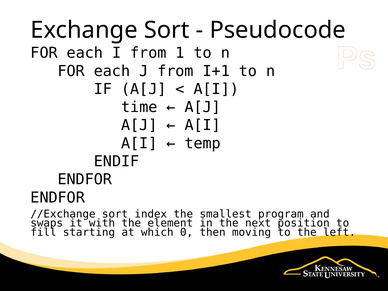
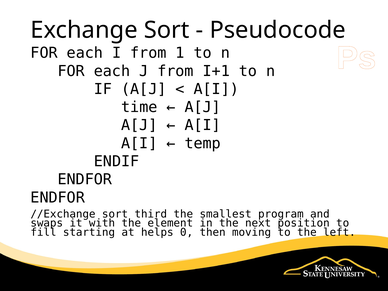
index: index -> third (151, 214)
which: which -> helps (157, 232)
